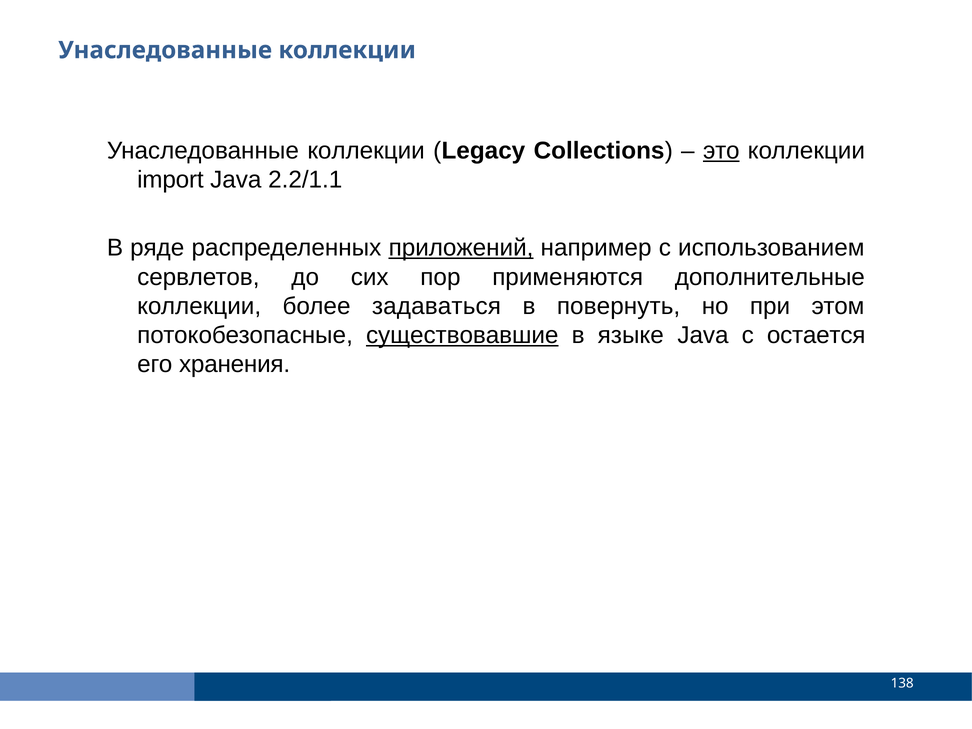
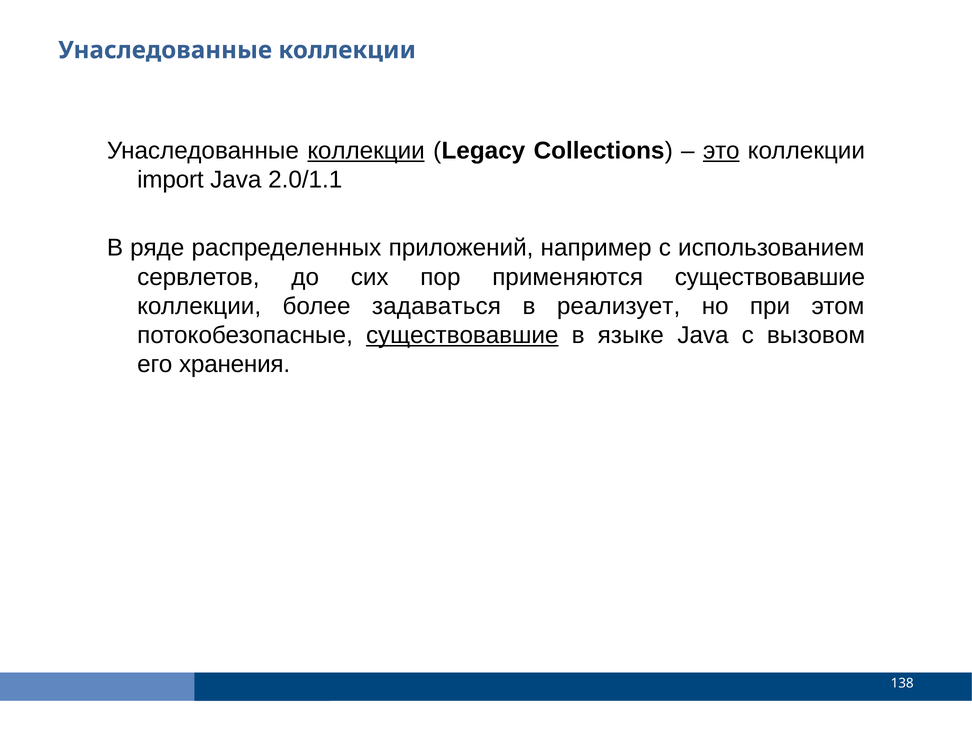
коллекции underline: none -> present (366, 151)
2.2/1.1: 2.2/1.1 -> 2.0/1.1 (305, 180)
приложений underline: present -> none (461, 248)
применяются дополнительные: дополнительные -> существовавшие (770, 277)
повернуть: повернуть -> реализует (619, 306)
остается: остается -> вызовом (816, 335)
